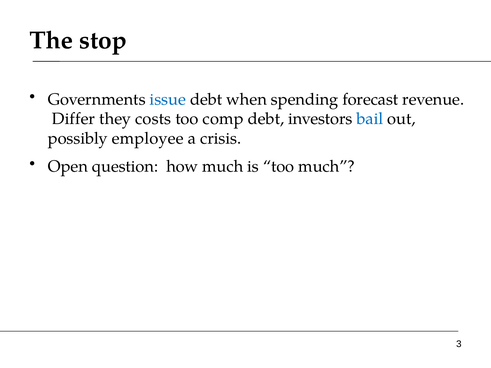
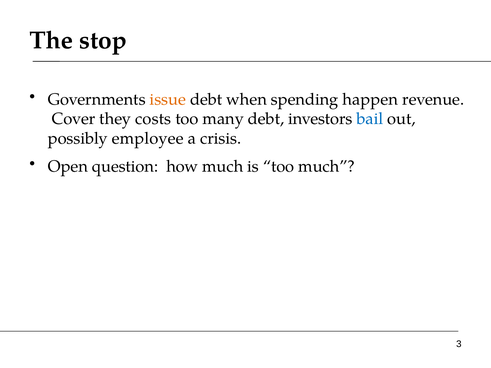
issue colour: blue -> orange (168, 99)
forecast: forecast -> happen (370, 99)
Differ: Differ -> Cover (74, 119)
comp: comp -> many (223, 119)
